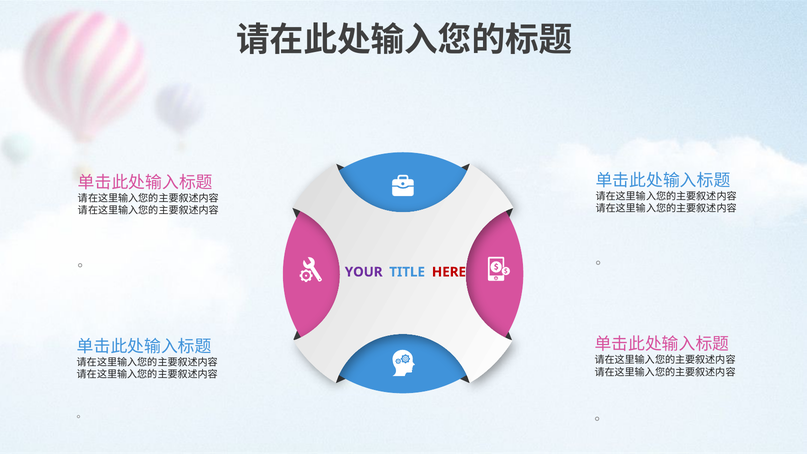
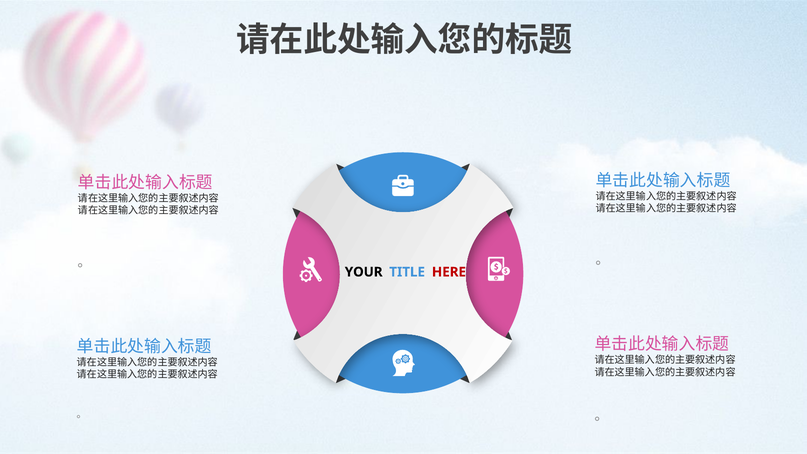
YOUR colour: purple -> black (364, 272)
